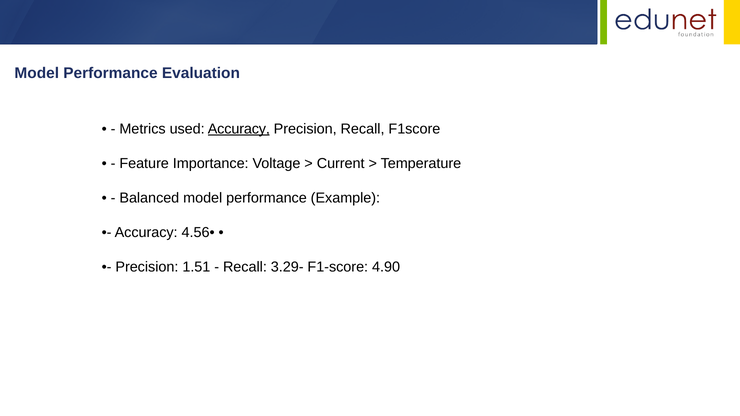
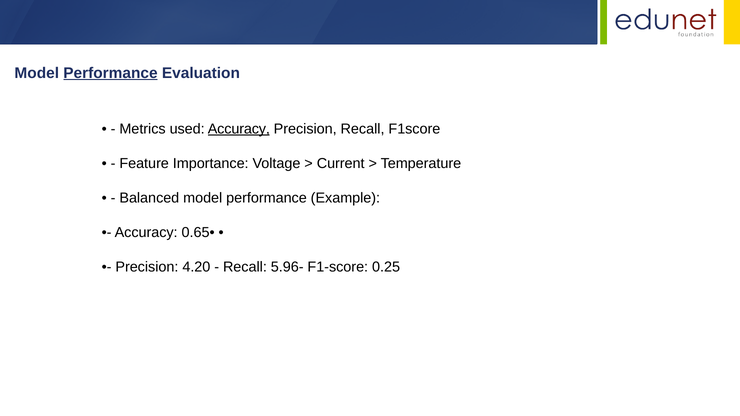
Performance underline: none -> present (110, 73)
4.56•: 4.56• -> 0.65• (198, 233)
1.51: 1.51 -> 4.20 (196, 267)
3.29-: 3.29- -> 5.96- (287, 267)
4.90: 4.90 -> 0.25 (386, 267)
